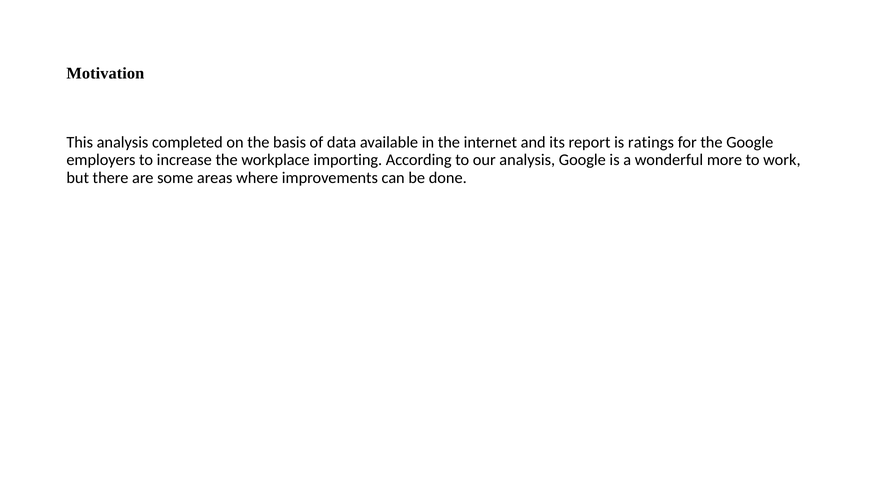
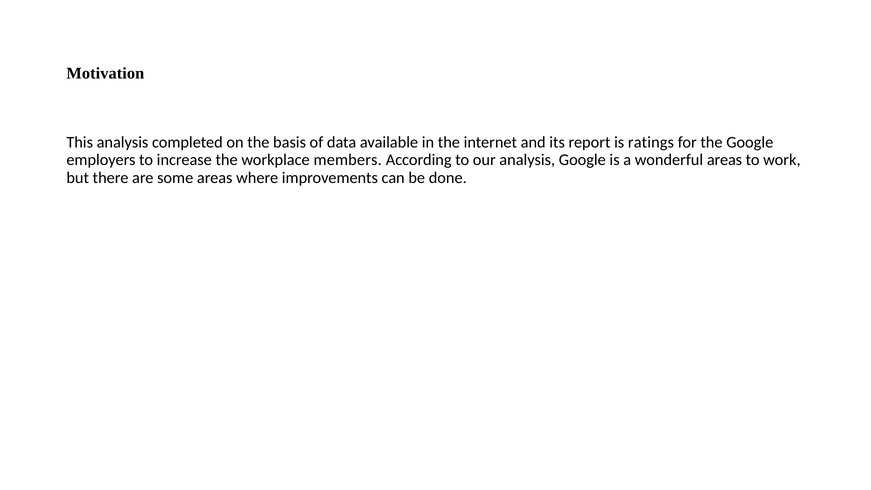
importing: importing -> members (348, 160)
wonderful more: more -> areas (724, 160)
